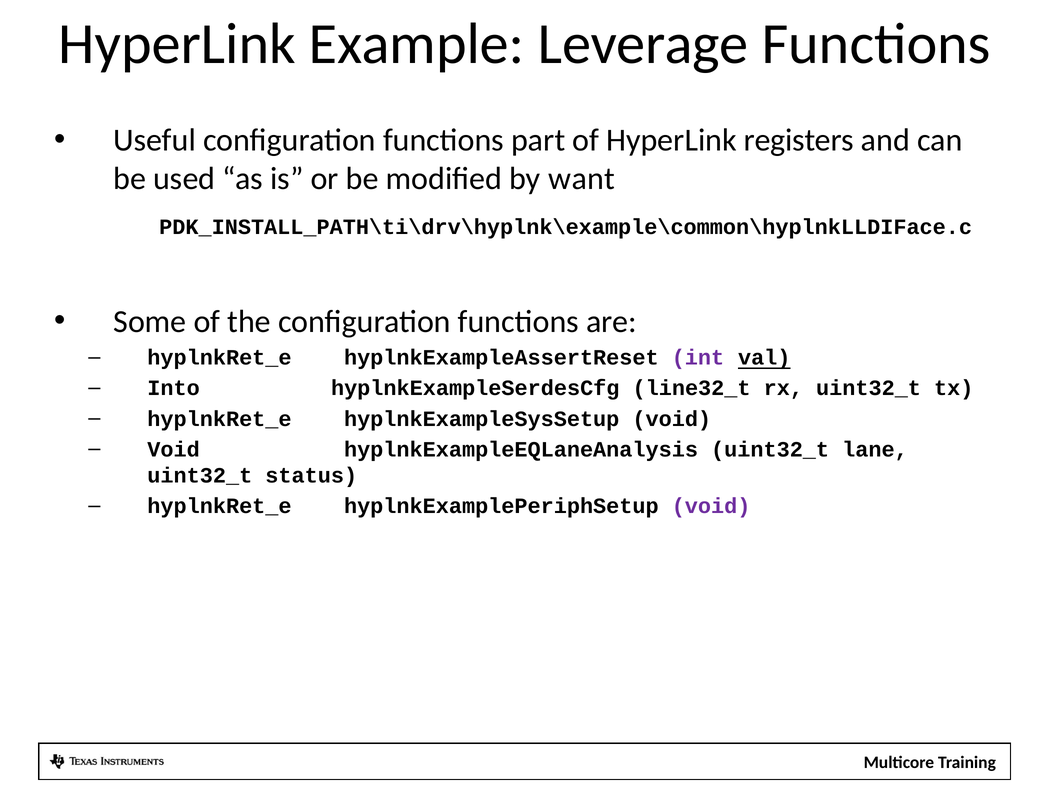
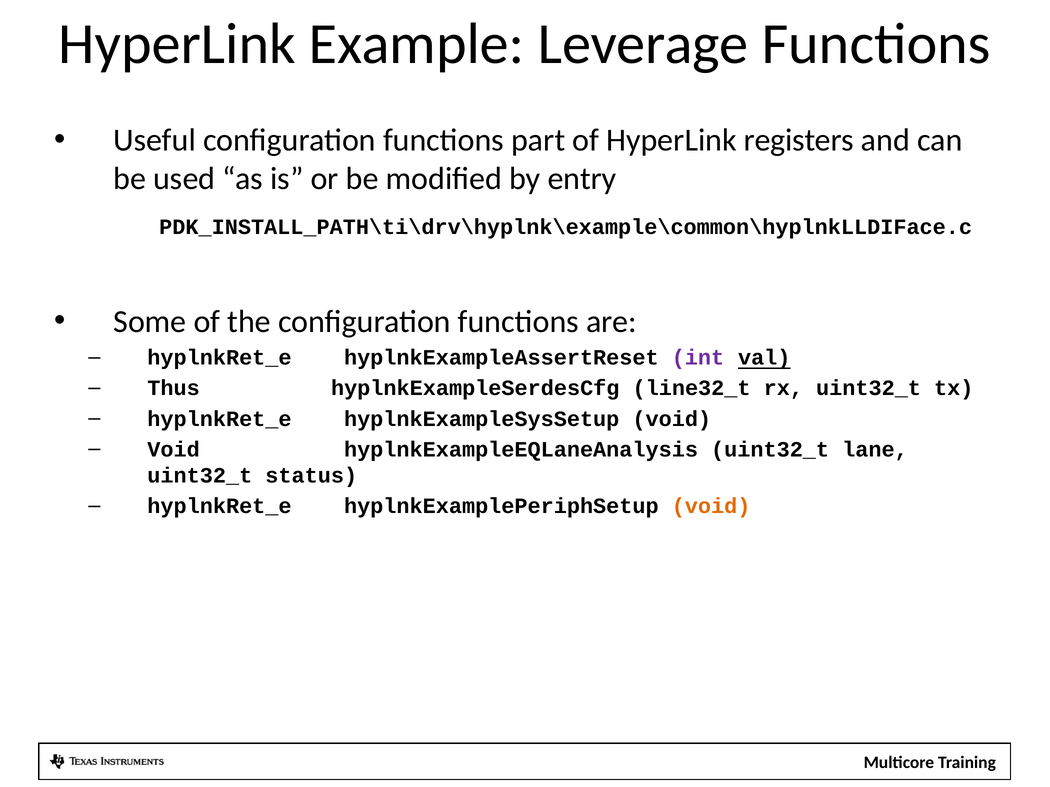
want: want -> entry (582, 179)
Into: Into -> Thus (174, 388)
void colour: purple -> orange (711, 507)
